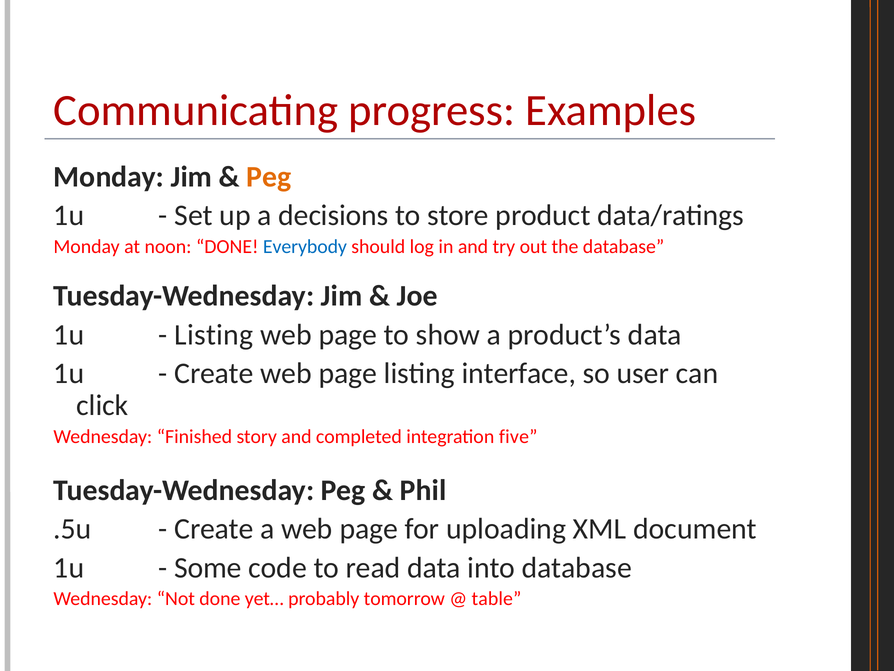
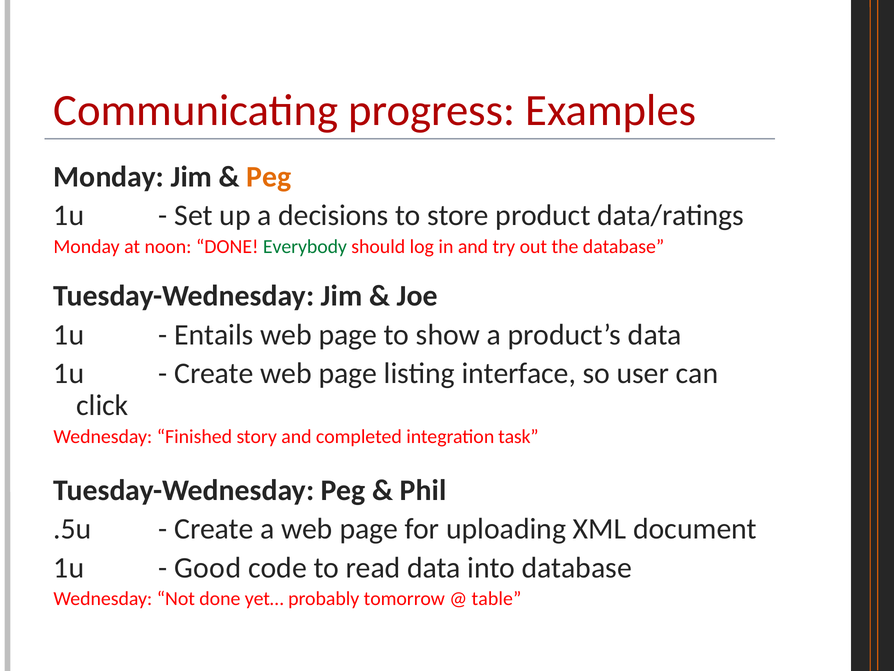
Everybody colour: blue -> green (305, 246)
Listing: Listing -> Entails (214, 334)
five: five -> task (518, 436)
Some: Some -> Good (208, 567)
